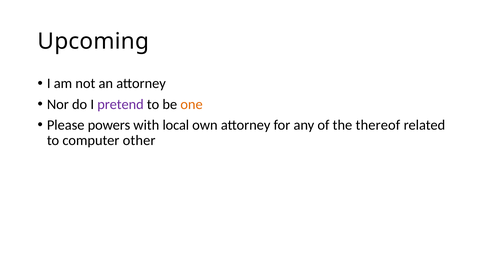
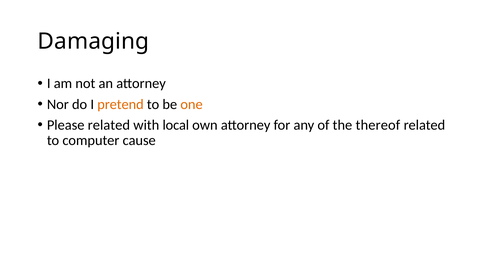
Upcoming: Upcoming -> Damaging (93, 41)
pretend colour: purple -> orange (120, 104)
Please powers: powers -> related (109, 125)
other: other -> cause (139, 141)
